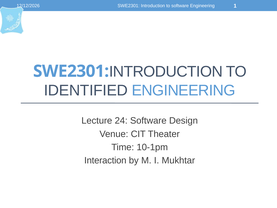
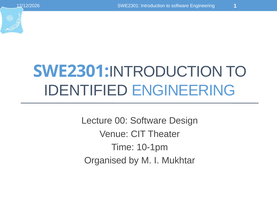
24: 24 -> 00 (121, 121)
Interaction: Interaction -> Organised (105, 160)
